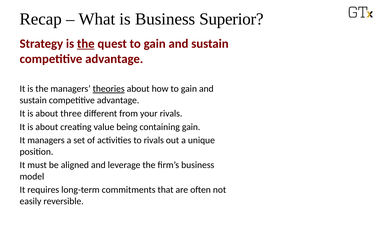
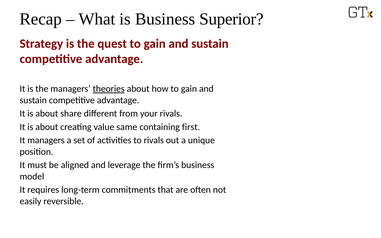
the underline: present -> none (86, 44)
three: three -> share (71, 114)
being: being -> same (127, 127)
containing gain: gain -> first (191, 127)
